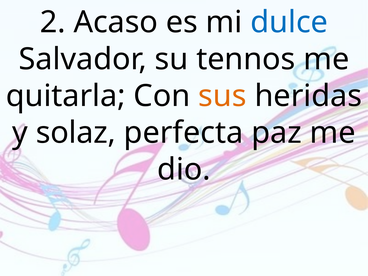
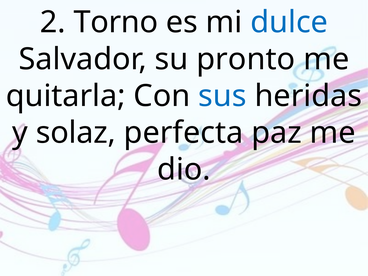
Acaso: Acaso -> Torno (116, 22)
tennos: tennos -> pronto (246, 59)
sus colour: orange -> blue (222, 96)
